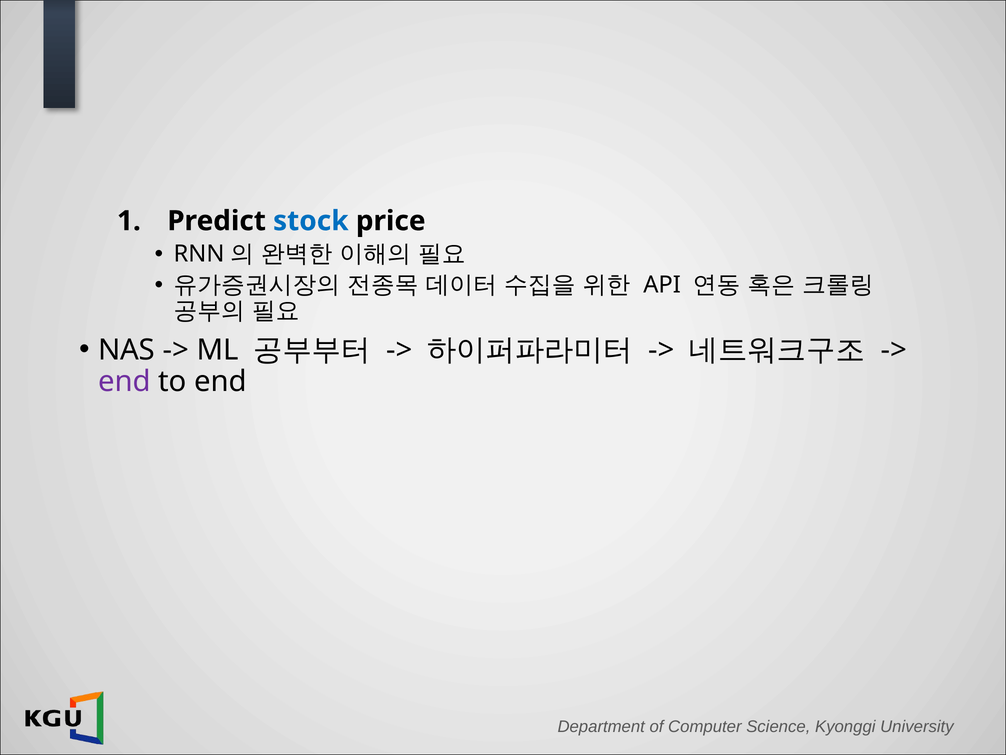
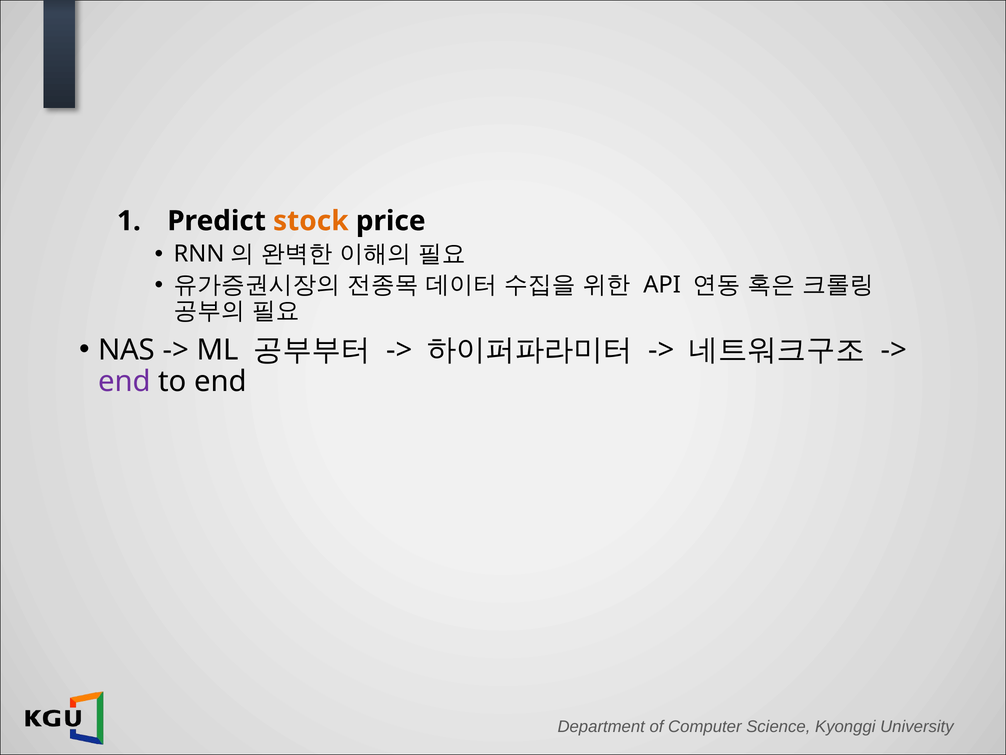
stock colour: blue -> orange (311, 221)
